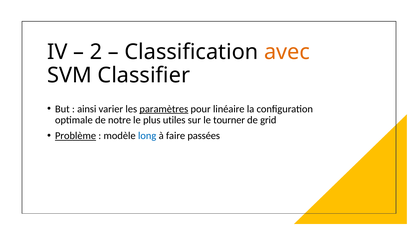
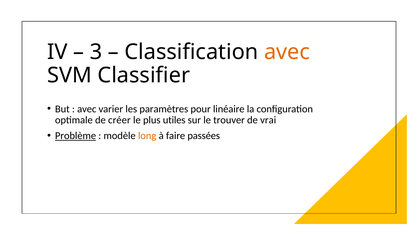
2: 2 -> 3 (96, 52)
ainsi: ainsi -> avec (87, 109)
paramètres underline: present -> none (164, 109)
notre: notre -> créer (119, 120)
tourner: tourner -> trouver (229, 120)
grid: grid -> vrai (268, 120)
long colour: blue -> orange (147, 136)
